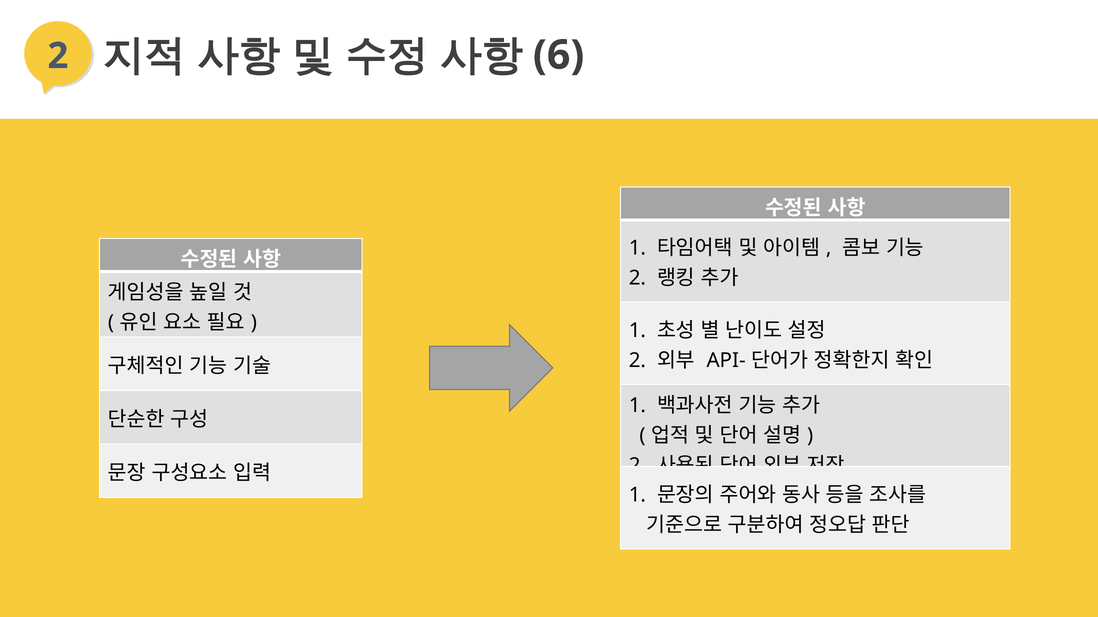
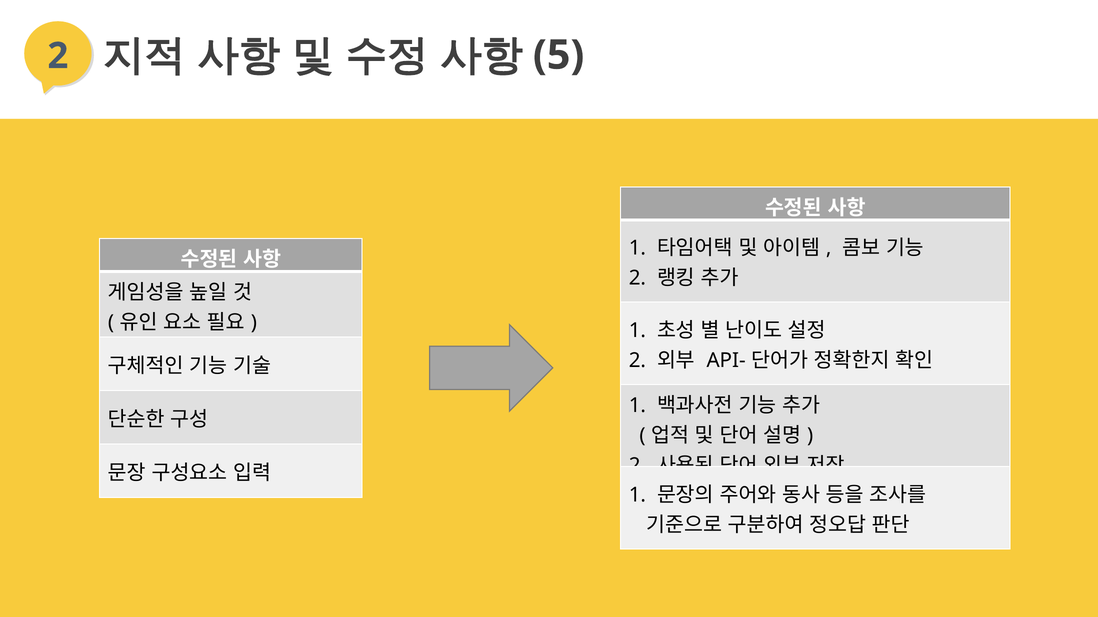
6: 6 -> 5 (559, 55)
